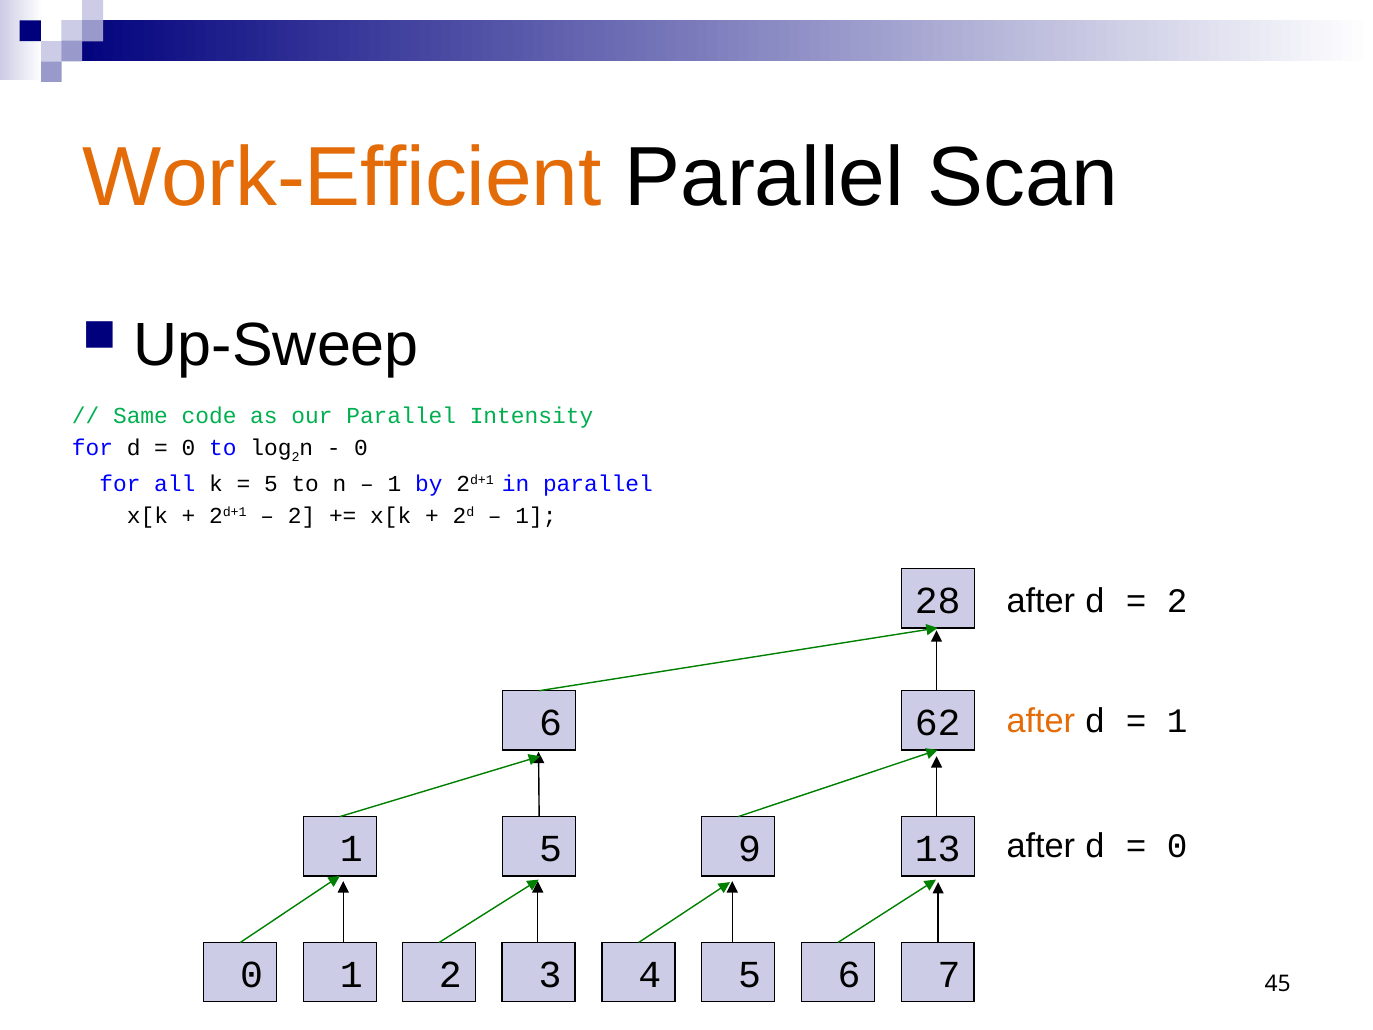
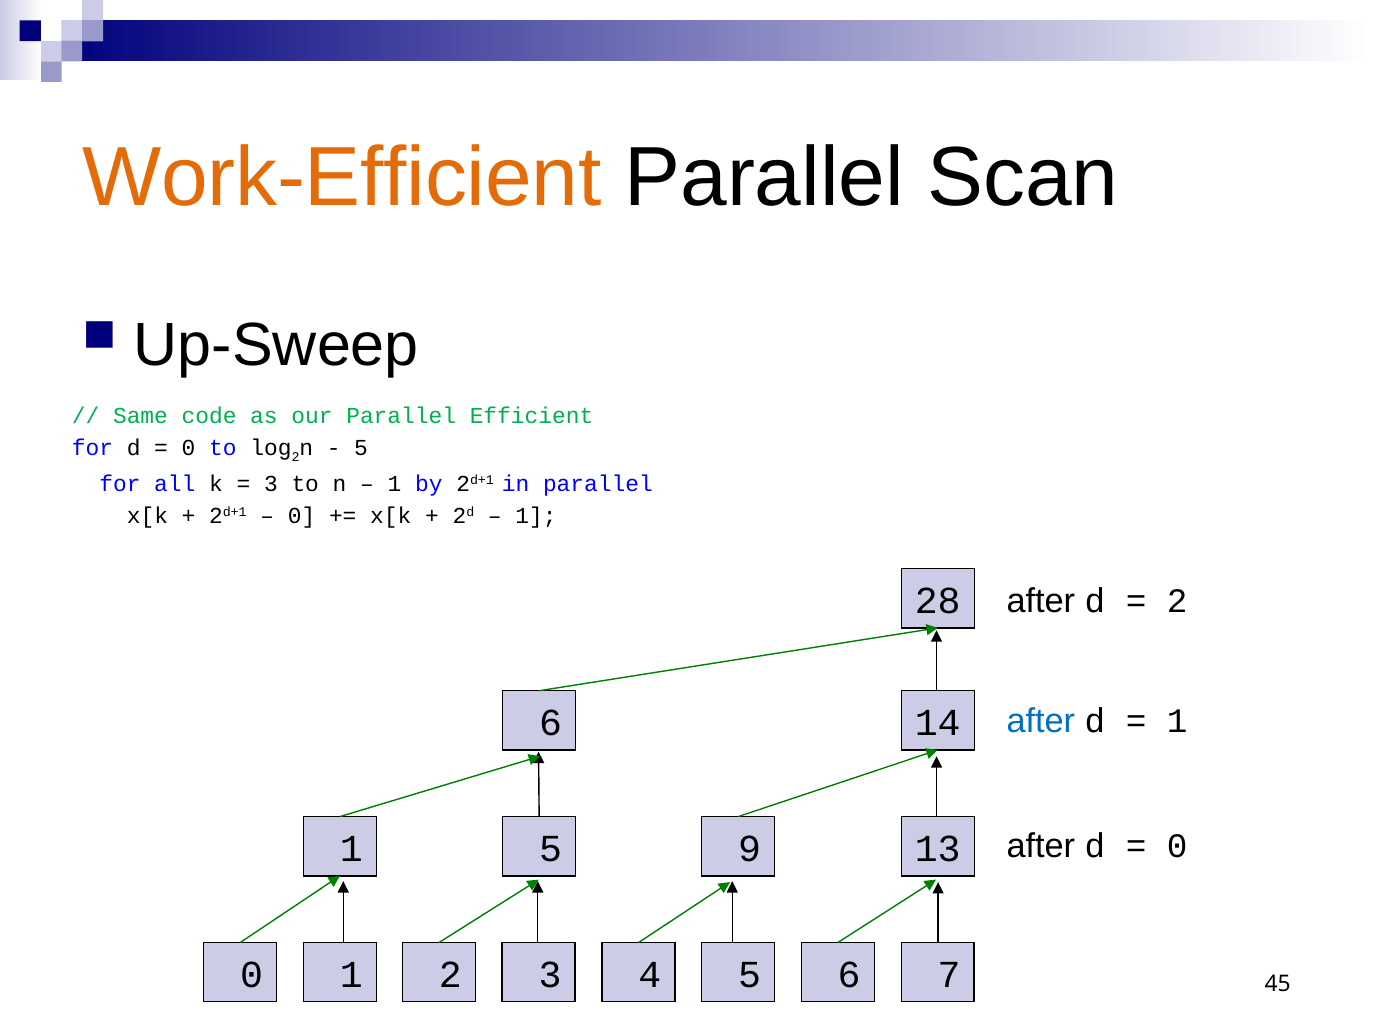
Intensity: Intensity -> Efficient (532, 416)
0: 0 -> 5 (361, 448)
5: 5 -> 3 (271, 484)
2: 2 -> 0 (302, 516)
after colour: orange -> blue (1041, 721)
62: 62 -> 14 (938, 723)
